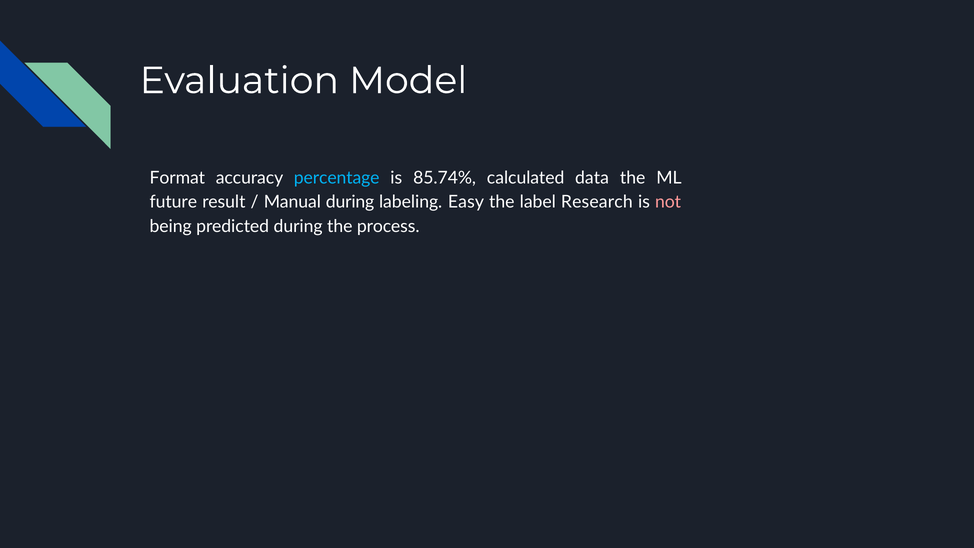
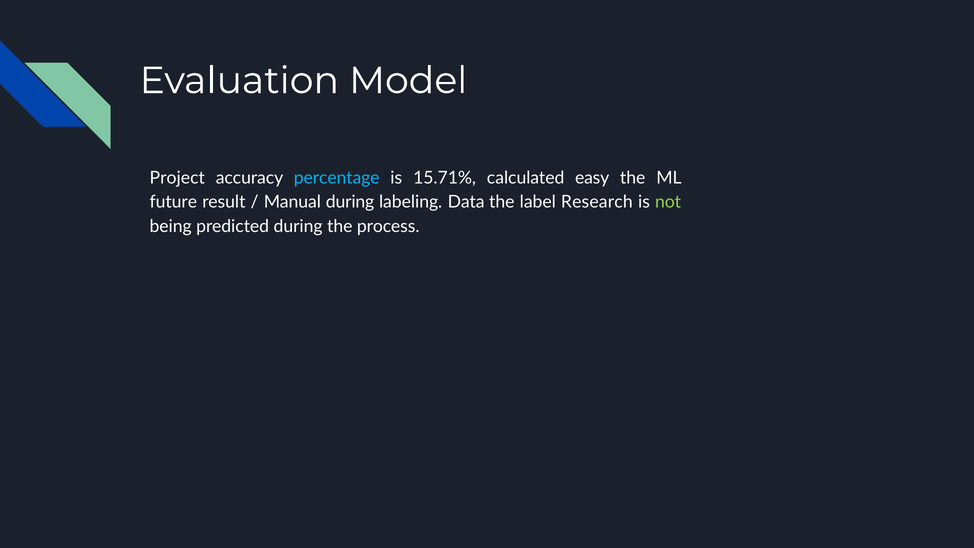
Format: Format -> Project (177, 178)
85.74%: 85.74% -> 15.71% (445, 178)
data: data -> easy (592, 178)
Easy: Easy -> Data (466, 202)
not colour: pink -> light green (668, 202)
